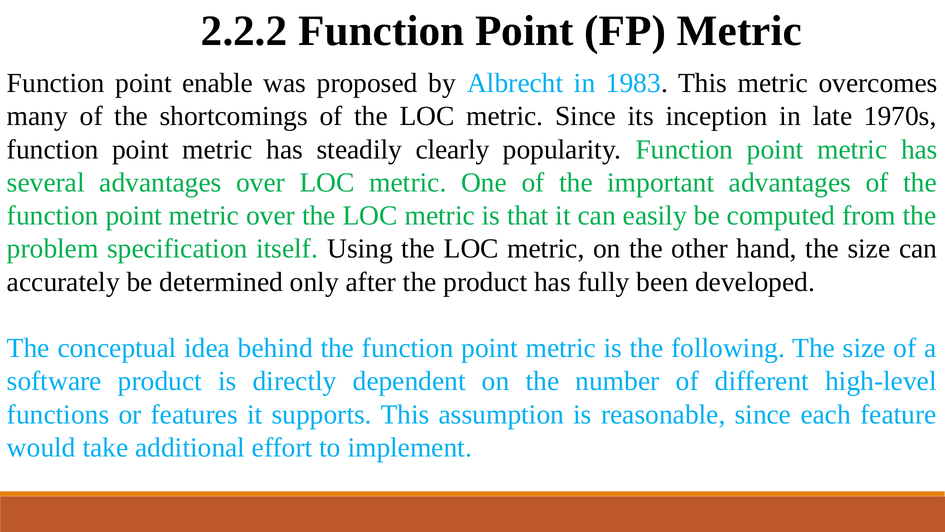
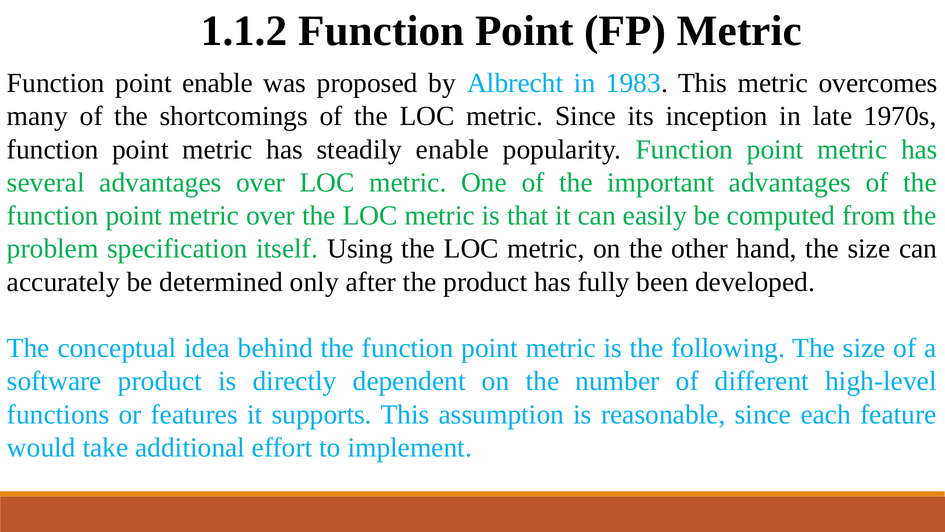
2.2.2: 2.2.2 -> 1.1.2 (244, 31)
steadily clearly: clearly -> enable (452, 149)
